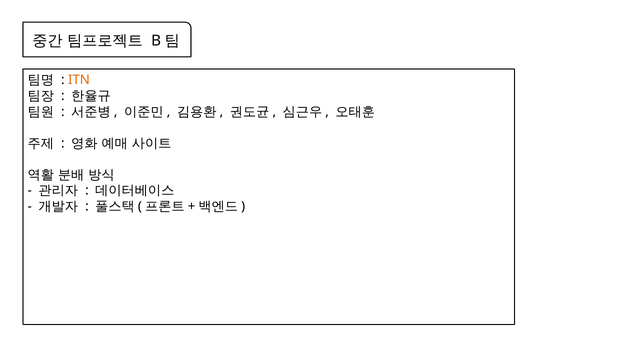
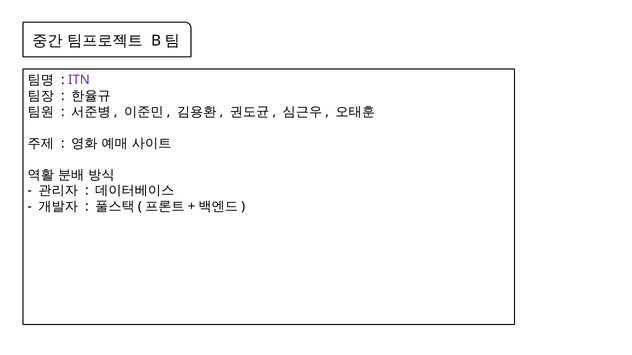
ITN colour: orange -> purple (79, 80)
